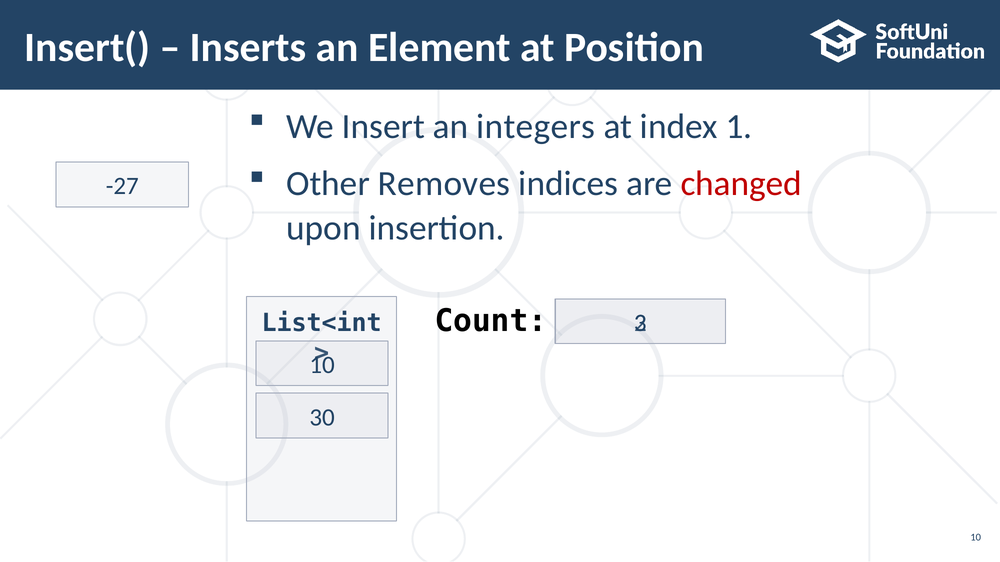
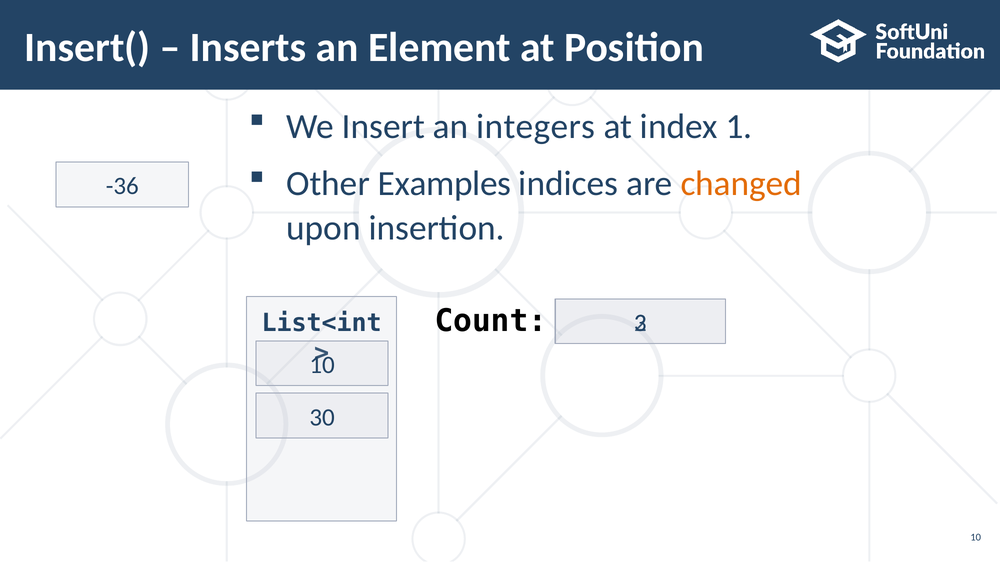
Removes: Removes -> Examples (444, 184)
changed colour: red -> orange (741, 184)
-27: -27 -> -36 (122, 186)
